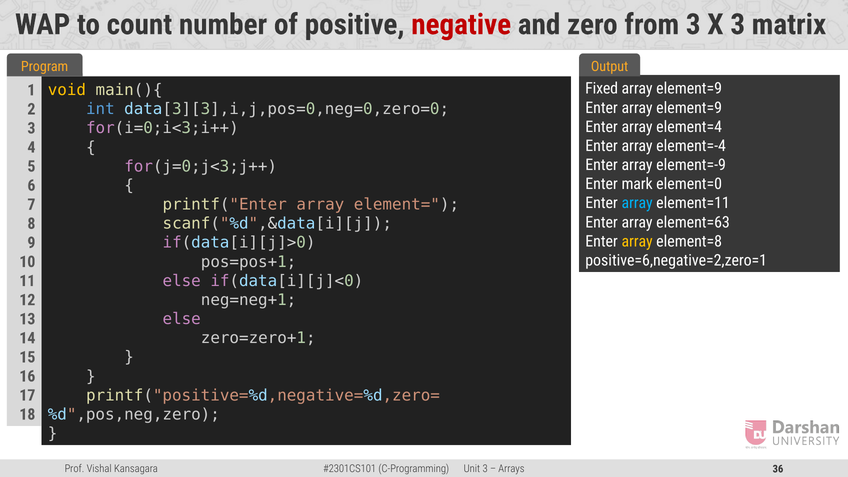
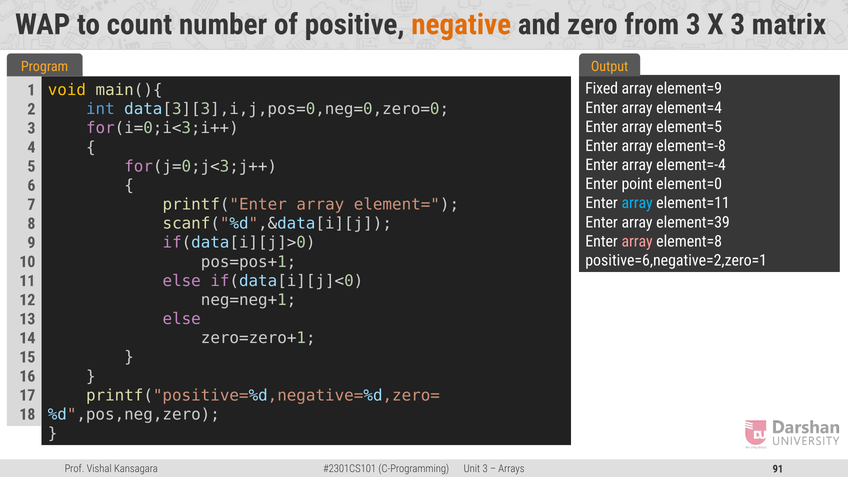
negative colour: red -> orange (461, 25)
Enter array element=9: element=9 -> element=4 (689, 108)
element=4: element=4 -> element=5 (689, 127)
element=-4: element=-4 -> element=-8 (691, 146)
element=-9: element=-9 -> element=-4 (691, 165)
mark: mark -> point (637, 184)
element=63: element=63 -> element=39 (693, 222)
array colour: yellow -> pink (637, 241)
36: 36 -> 91 (778, 469)
